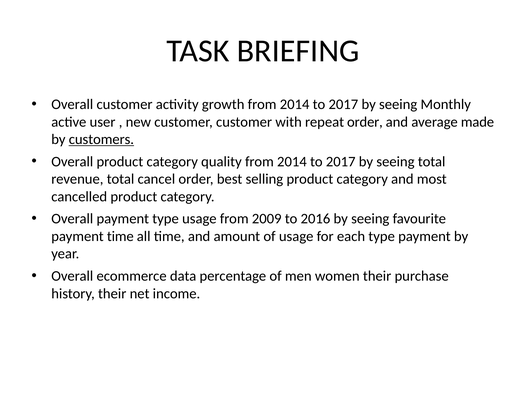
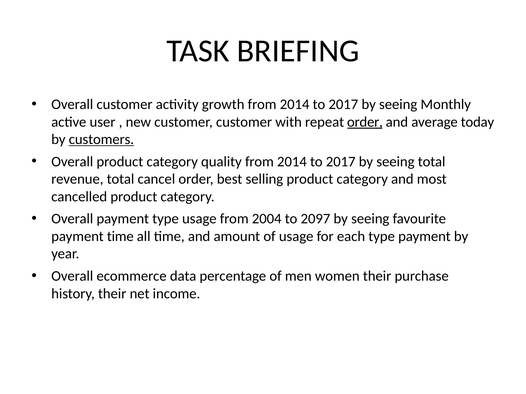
order underline: none -> present (365, 122)
made: made -> today (477, 122)
2009: 2009 -> 2004 (267, 219)
2016: 2016 -> 2097 (315, 219)
